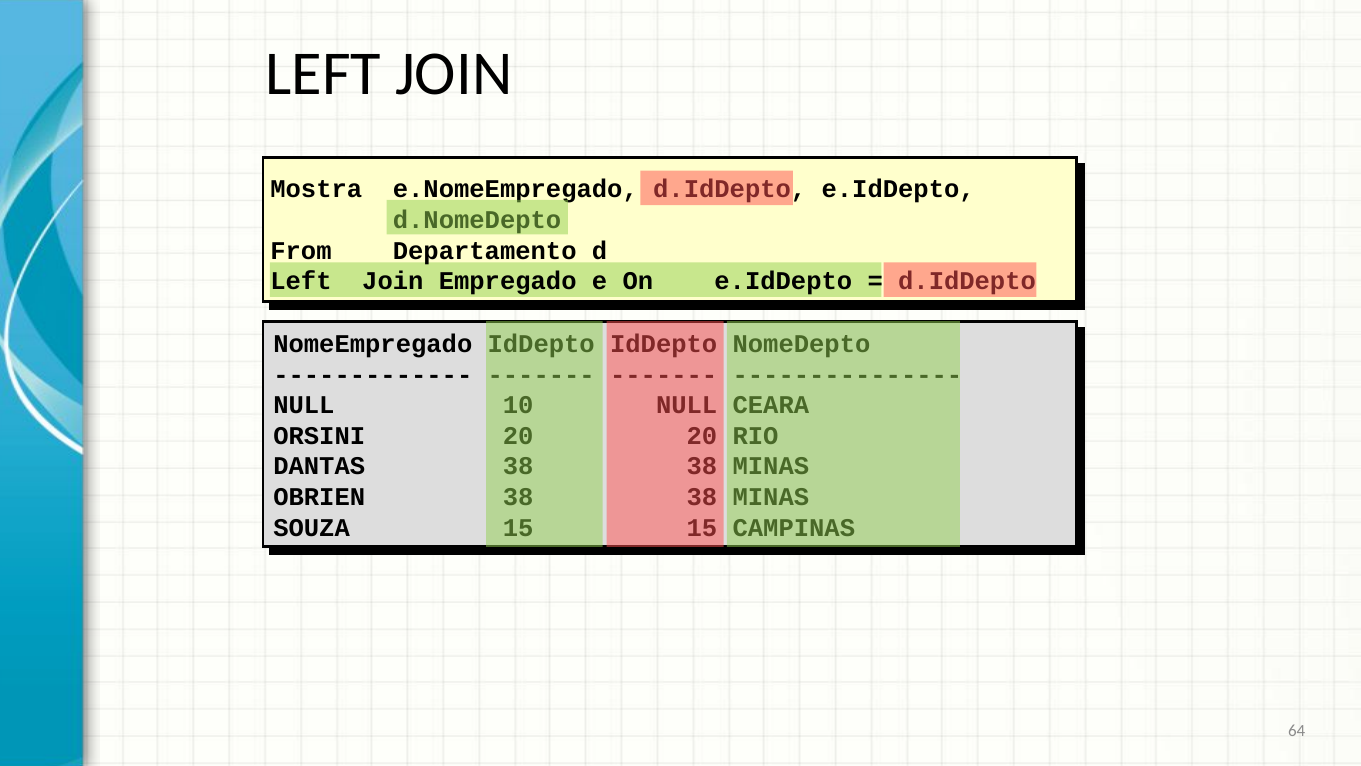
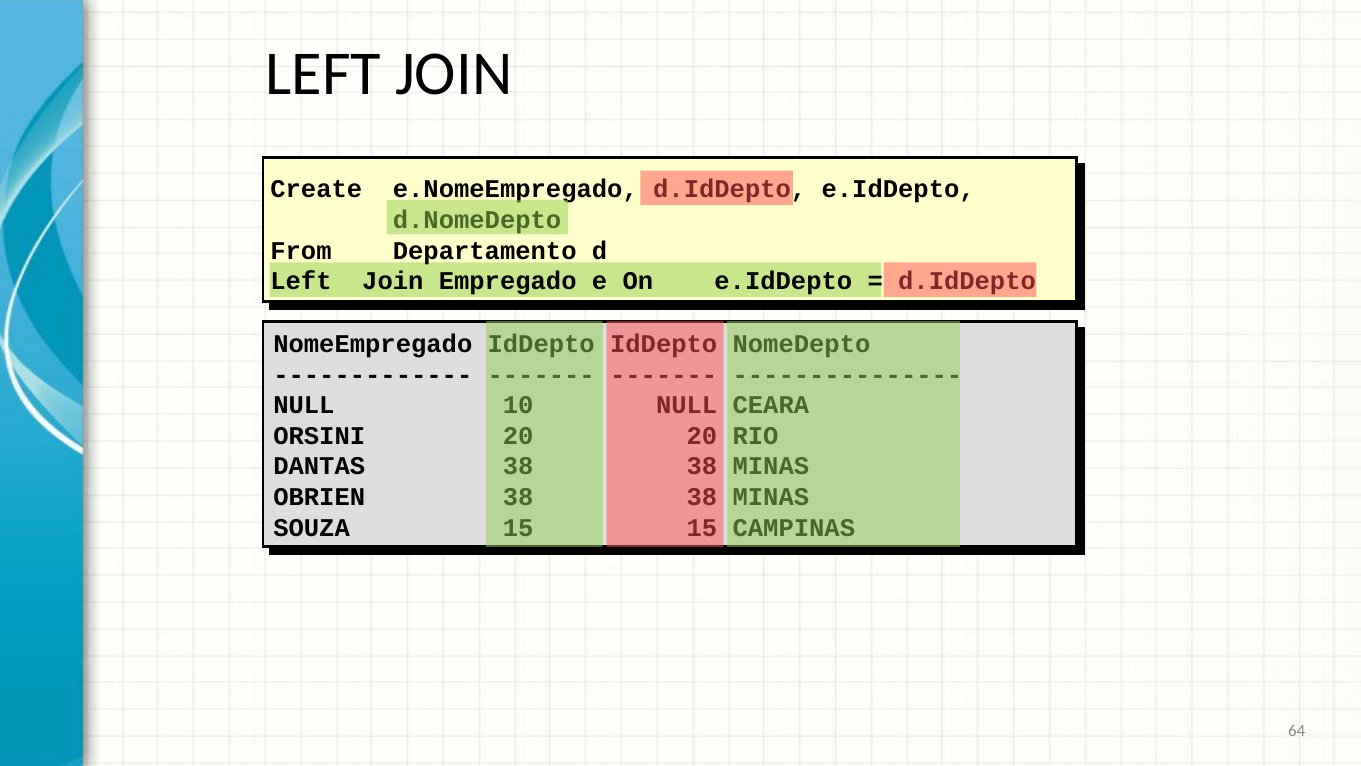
Mostra: Mostra -> Create (316, 189)
